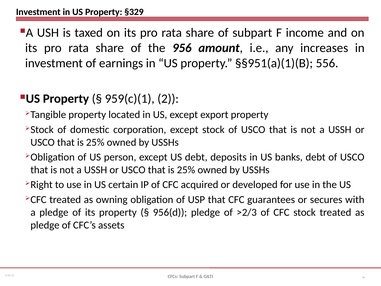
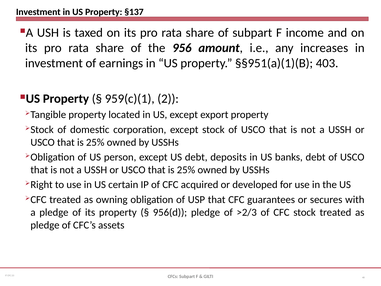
§329: §329 -> §137 (134, 12)
556: 556 -> 403 (327, 63)
